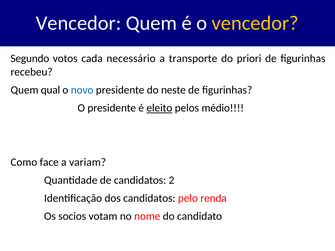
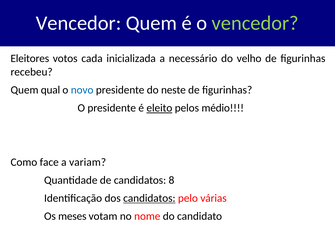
vencedor colour: yellow -> light green (255, 23)
Segundo: Segundo -> Eleitores (30, 59)
necessário: necessário -> inicializada (131, 59)
transporte: transporte -> necessário (193, 59)
priori: priori -> velho (249, 59)
2: 2 -> 8 (171, 180)
candidatos underline: none -> present (149, 198)
renda: renda -> várias (214, 198)
socios: socios -> meses (72, 216)
